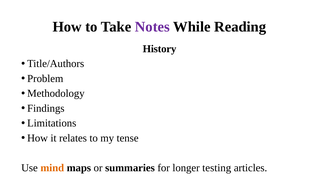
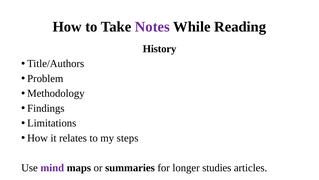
tense: tense -> steps (128, 138)
mind colour: orange -> purple (52, 167)
testing: testing -> studies (217, 167)
